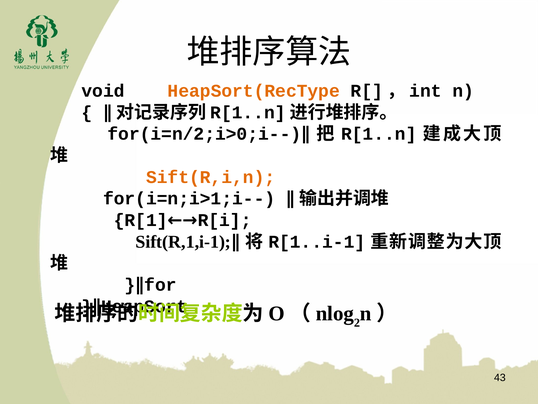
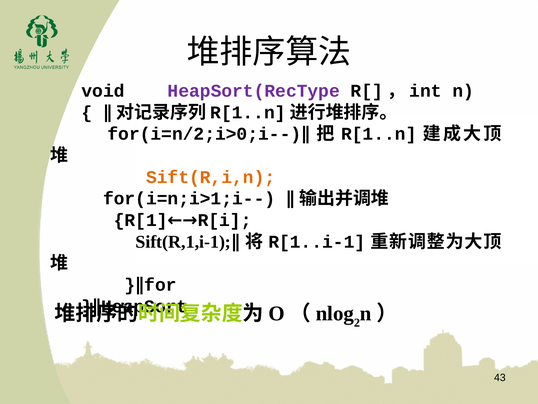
HeapSort(RecType colour: orange -> purple (254, 91)
